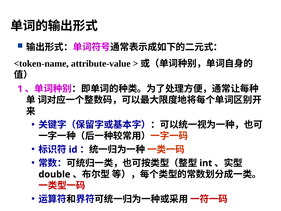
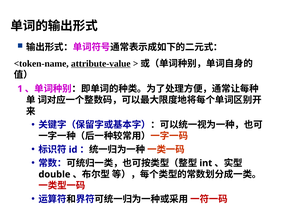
attribute-value underline: none -> present (101, 63)
